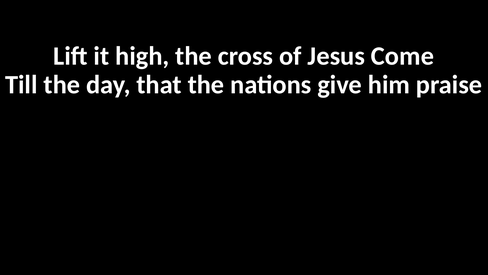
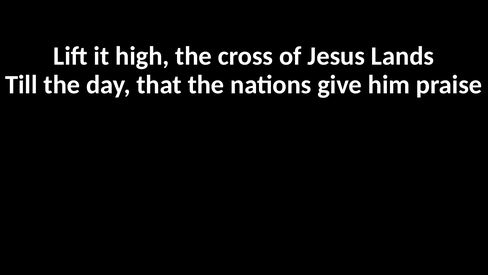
Come: Come -> Lands (402, 56)
